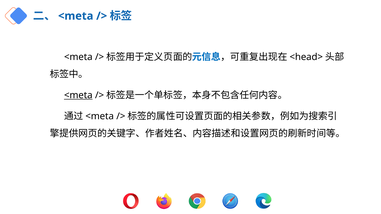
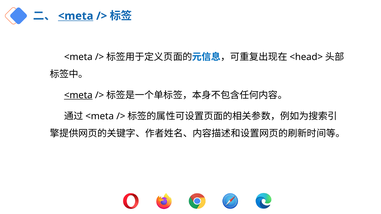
<meta underline: none -> present (76, 16)
